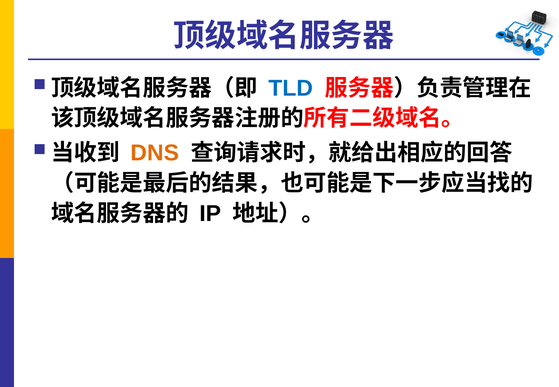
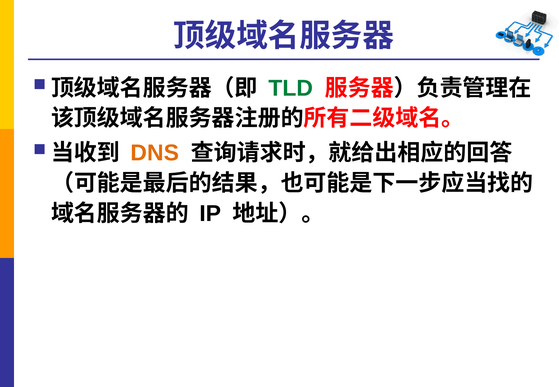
TLD colour: blue -> green (291, 88)
